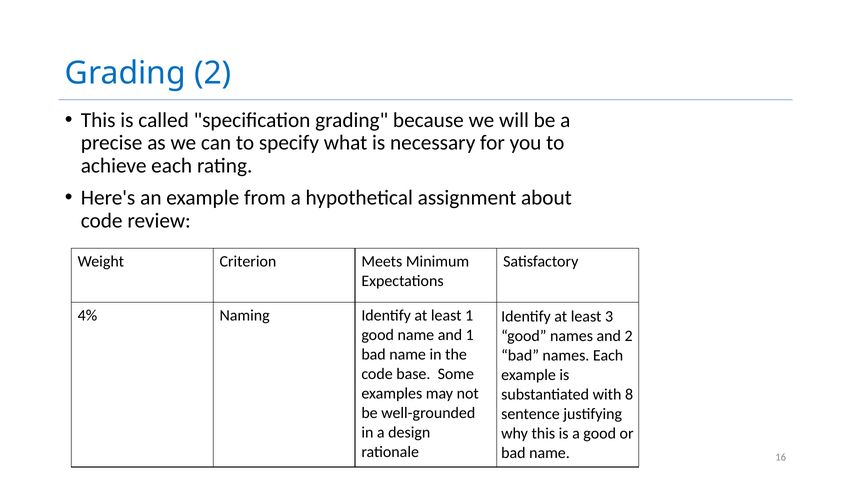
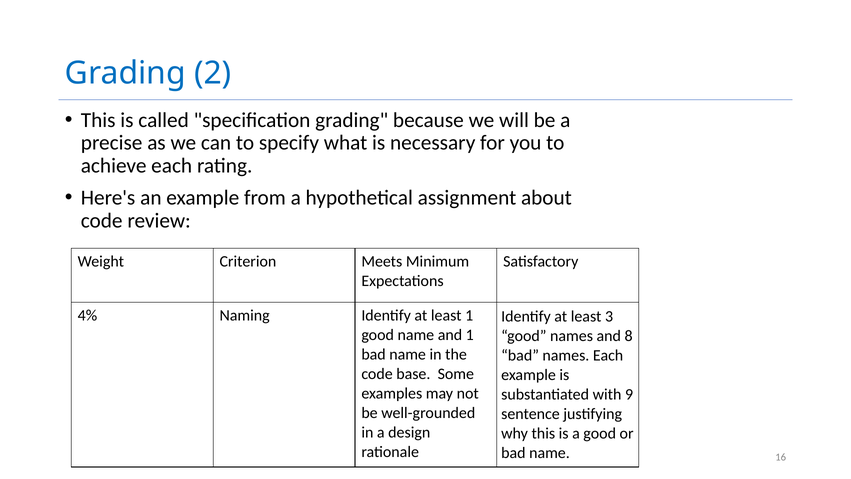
and 2: 2 -> 8 (629, 336)
8: 8 -> 9 (629, 394)
